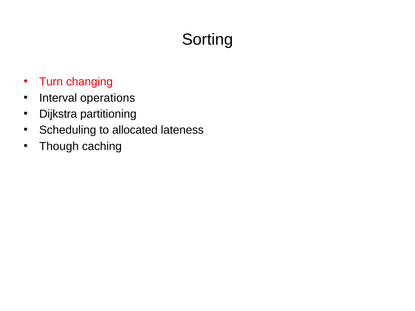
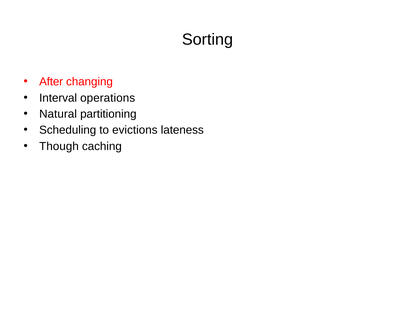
Turn: Turn -> After (51, 82)
Dijkstra: Dijkstra -> Natural (58, 114)
allocated: allocated -> evictions (135, 130)
